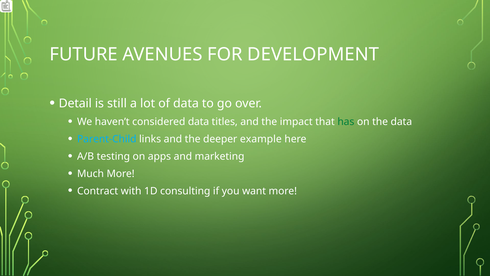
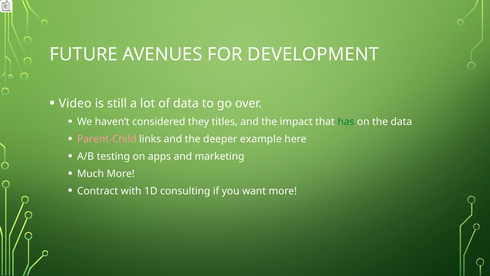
Detail: Detail -> Video (75, 103)
considered data: data -> they (198, 122)
Parent-Child colour: light blue -> pink (107, 139)
